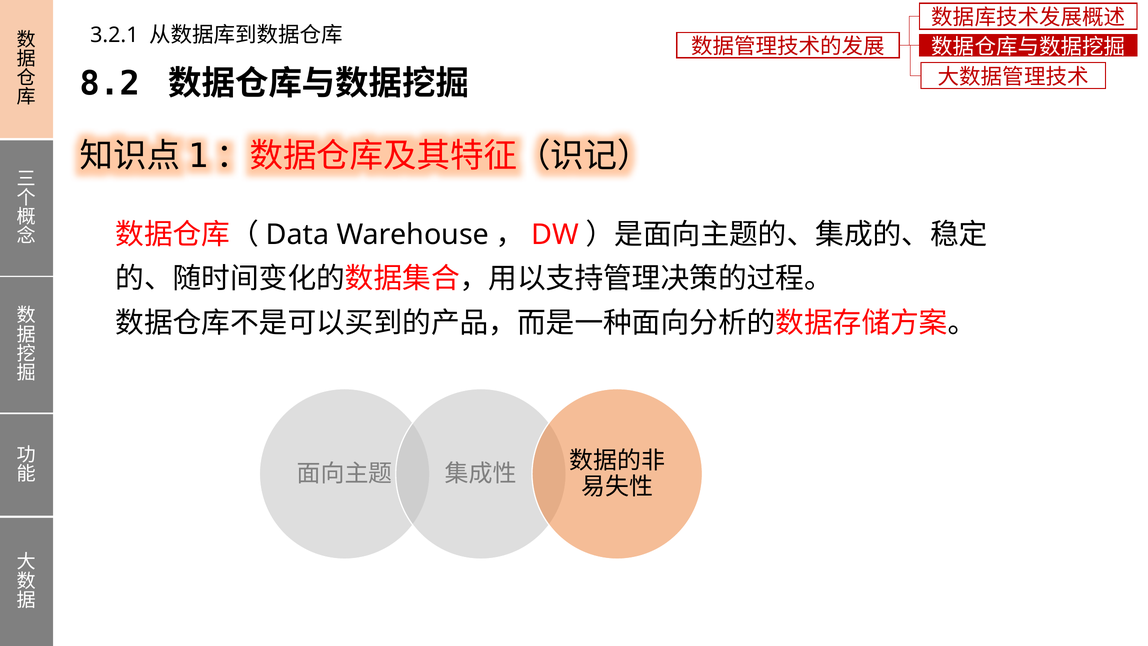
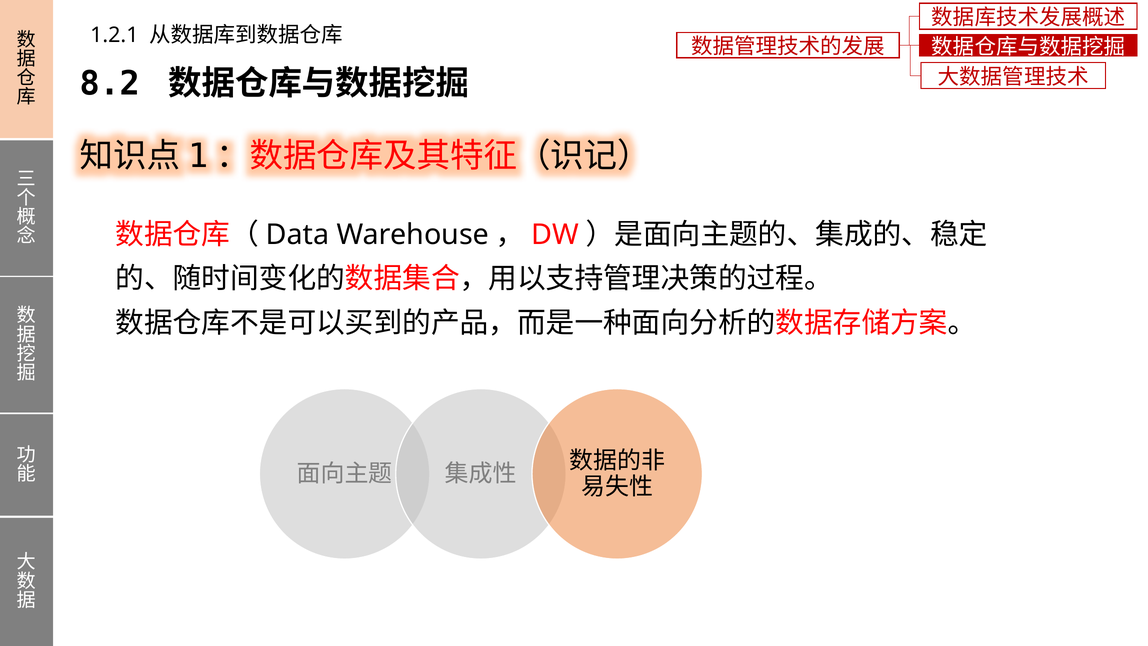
3.2.1: 3.2.1 -> 1.2.1 (114, 35)
